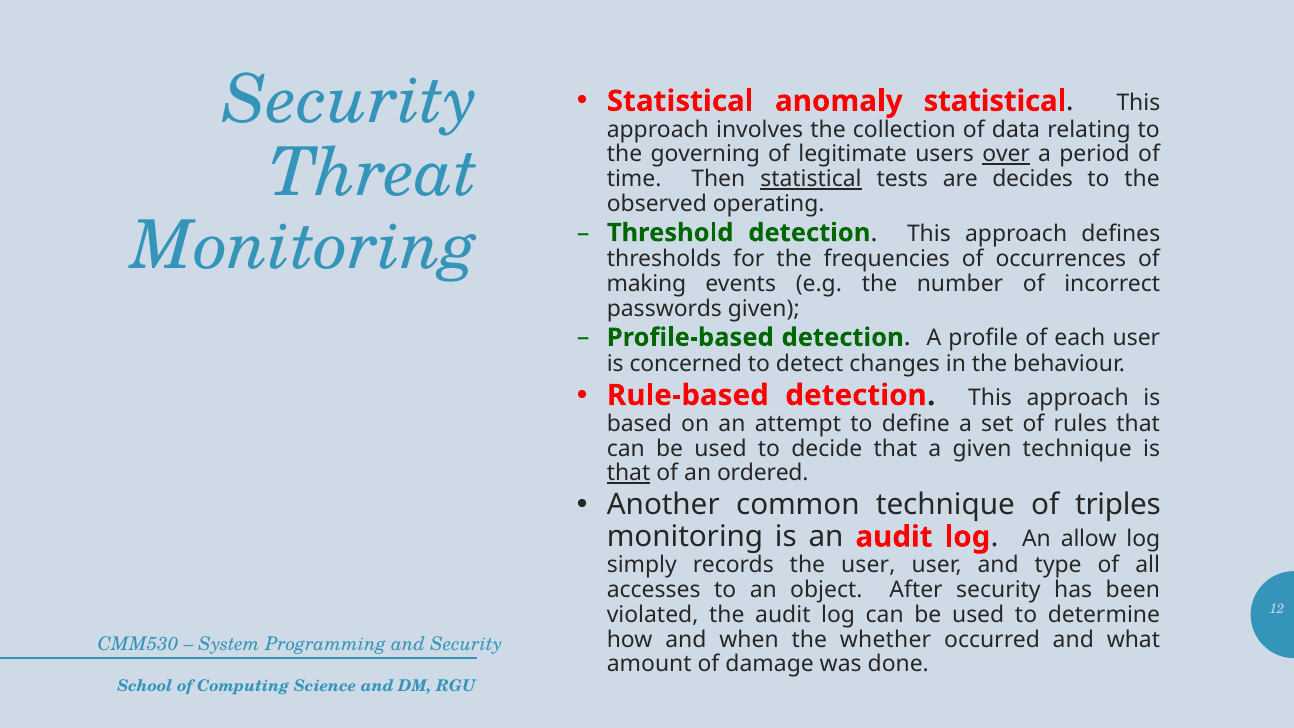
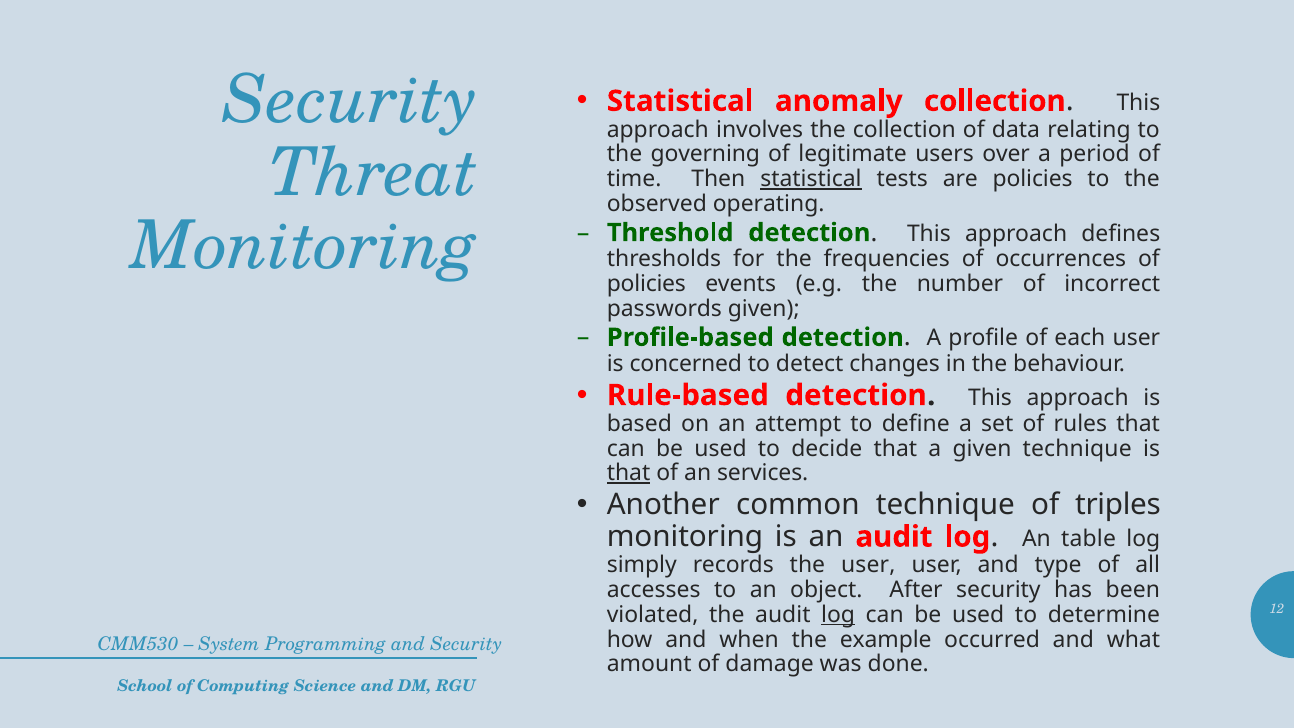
anomaly statistical: statistical -> collection (995, 101)
over underline: present -> none (1006, 154)
are decides: decides -> policies (1033, 179)
making: making -> policies (646, 284)
ordered: ordered -> services (763, 473)
allow: allow -> table (1089, 539)
log underline: none -> present (838, 615)
whether: whether -> example (886, 639)
